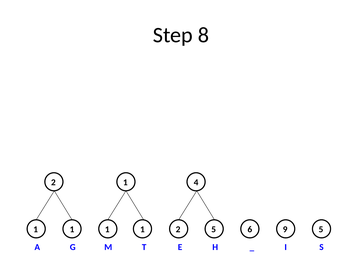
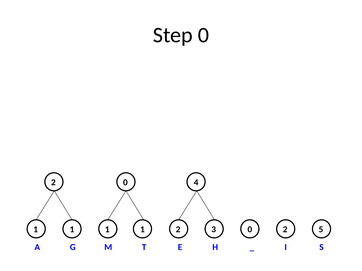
Step 8: 8 -> 0 (203, 35)
2 1: 1 -> 0 (125, 183)
2 5: 5 -> 3 (214, 230)
1 6: 6 -> 0 (250, 230)
1 9: 9 -> 2 (285, 230)
